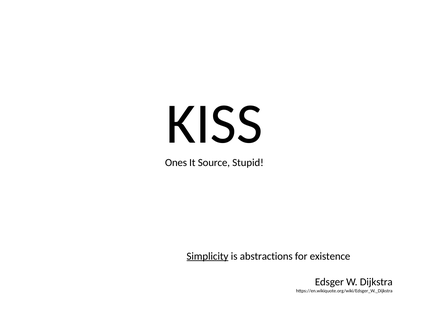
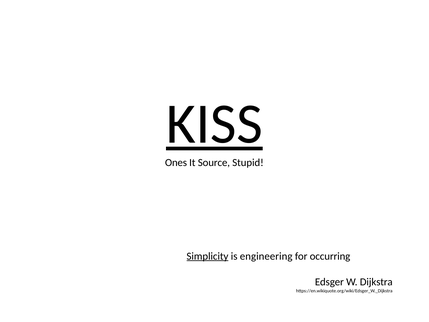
KISS underline: none -> present (214, 124)
abstractions: abstractions -> engineering (266, 256)
existence: existence -> occurring (330, 256)
